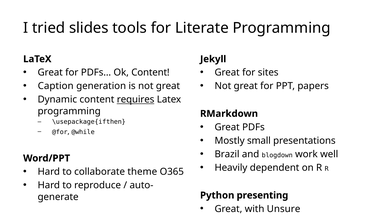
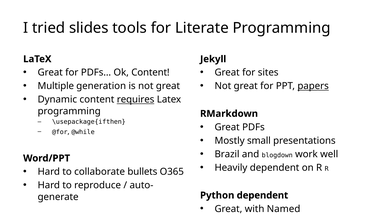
Caption: Caption -> Multiple (56, 86)
papers underline: none -> present (313, 86)
theme: theme -> bullets (142, 172)
Python presenting: presenting -> dependent (262, 195)
Unsure: Unsure -> Named (284, 209)
